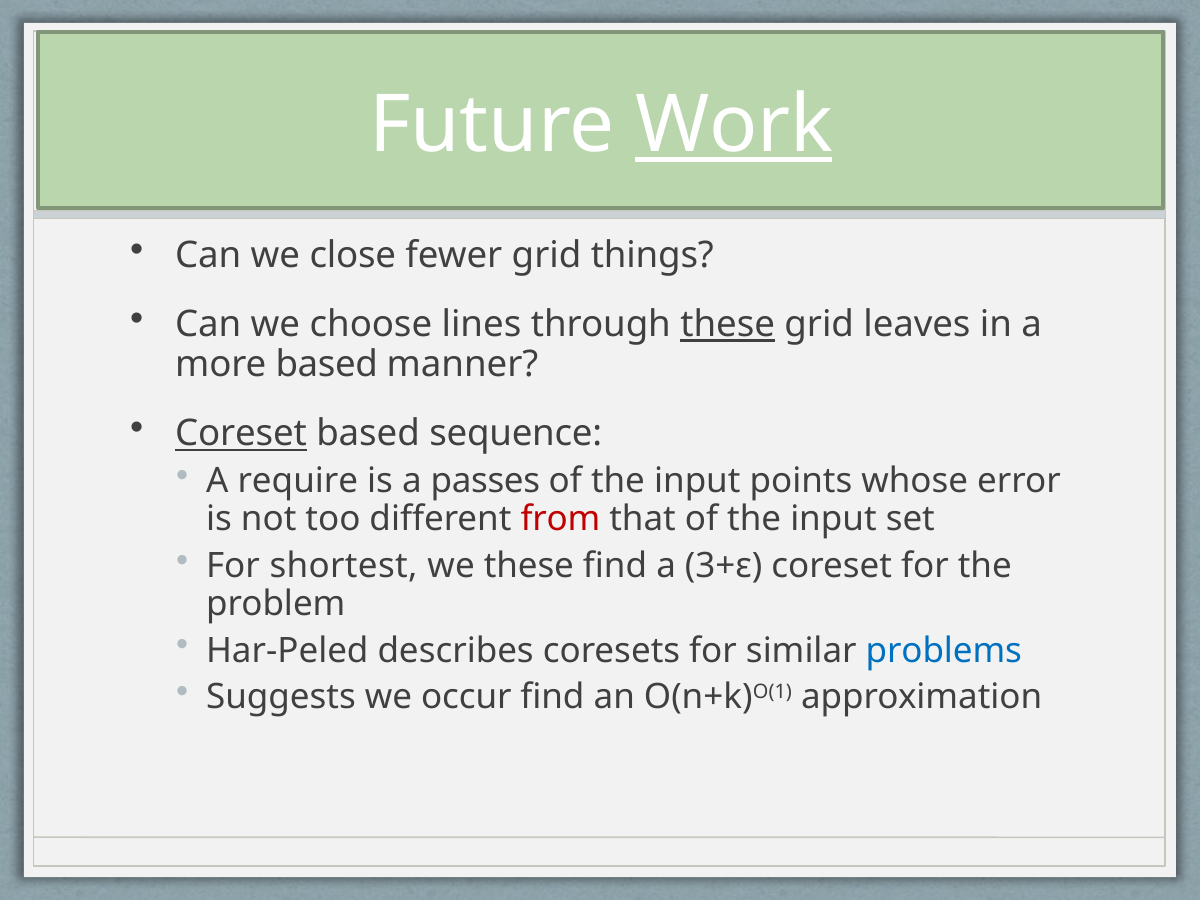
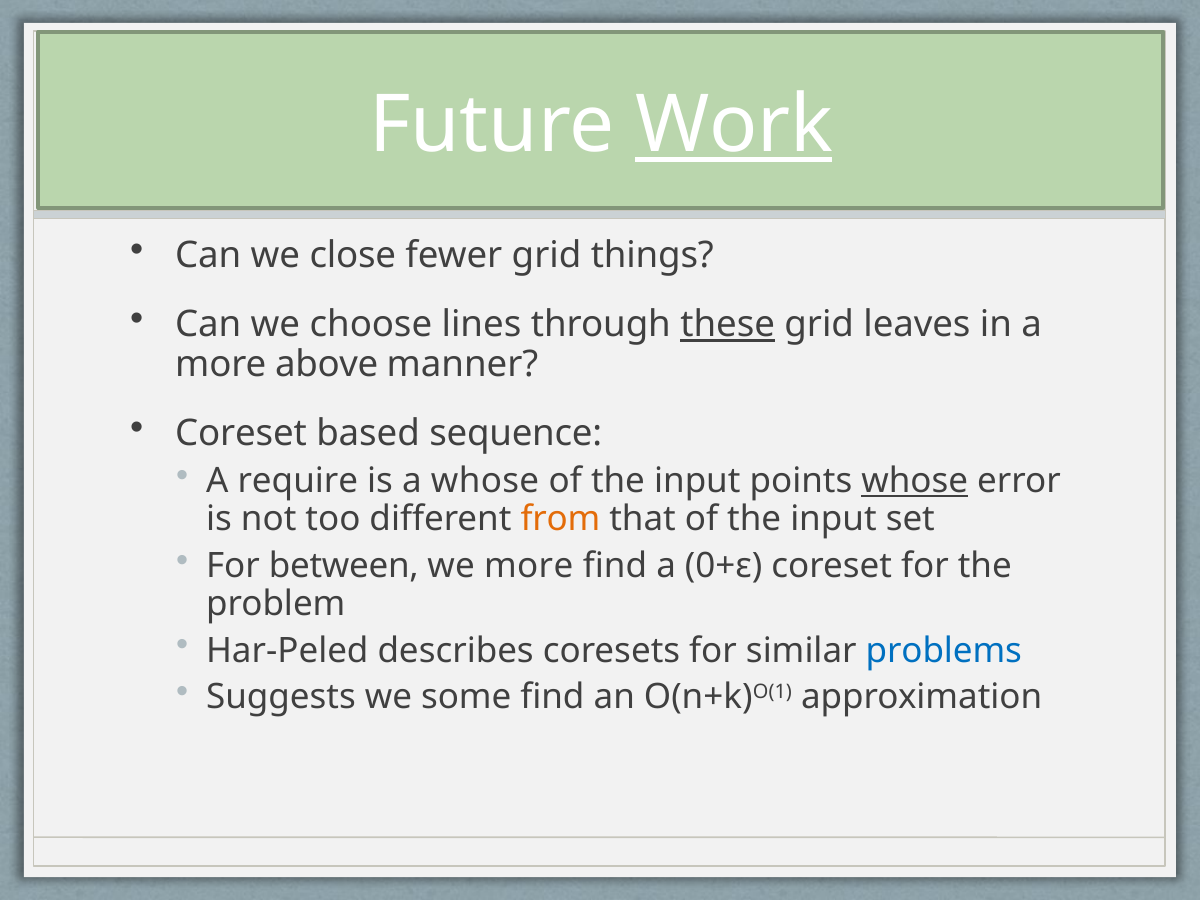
more based: based -> above (327, 364)
Coreset underline: present -> none (241, 434)
a passes: passes -> whose (485, 481)
whose underline: none -> present (915, 481)
from colour: red -> orange (561, 519)
shortest: shortest -> between (344, 566)
we these: these -> more (529, 566)
3+ε: 3+ε -> 0+ε (724, 566)
occur: occur -> some (466, 697)
